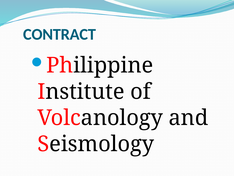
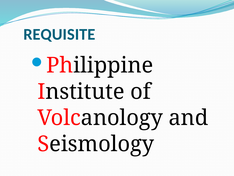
CONTRACT: CONTRACT -> REQUISITE (59, 34)
